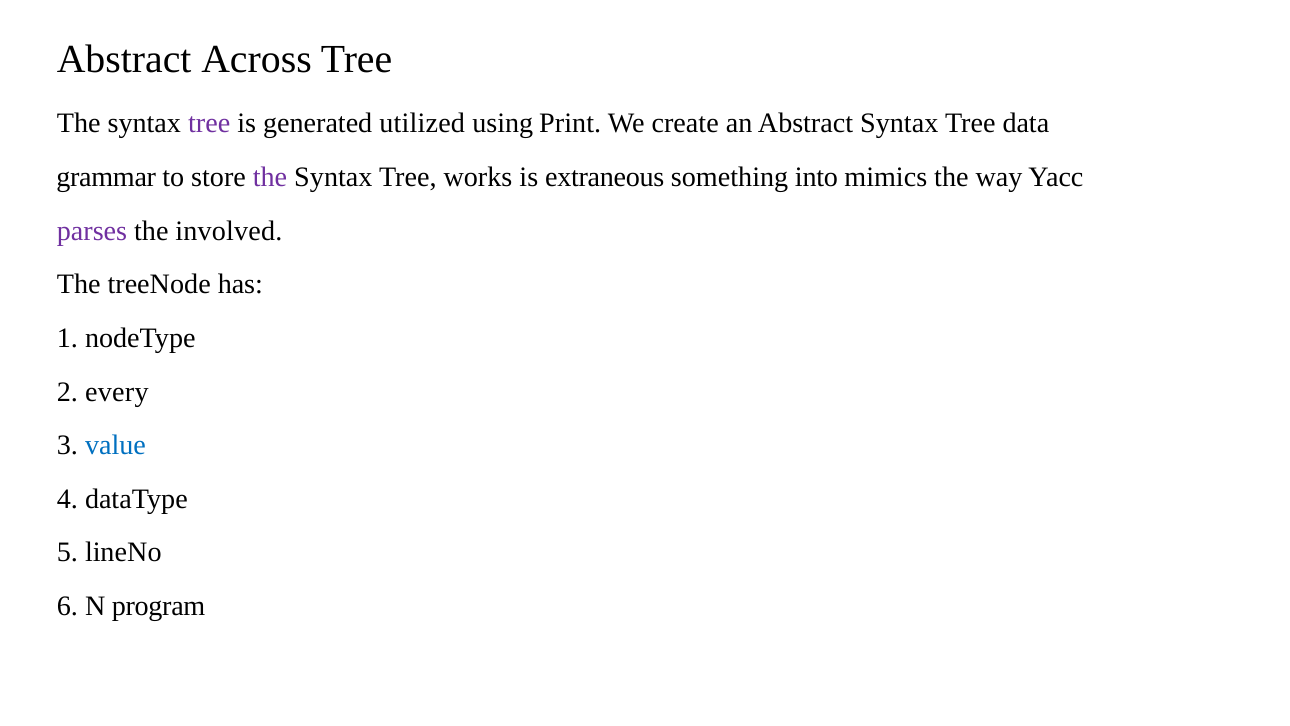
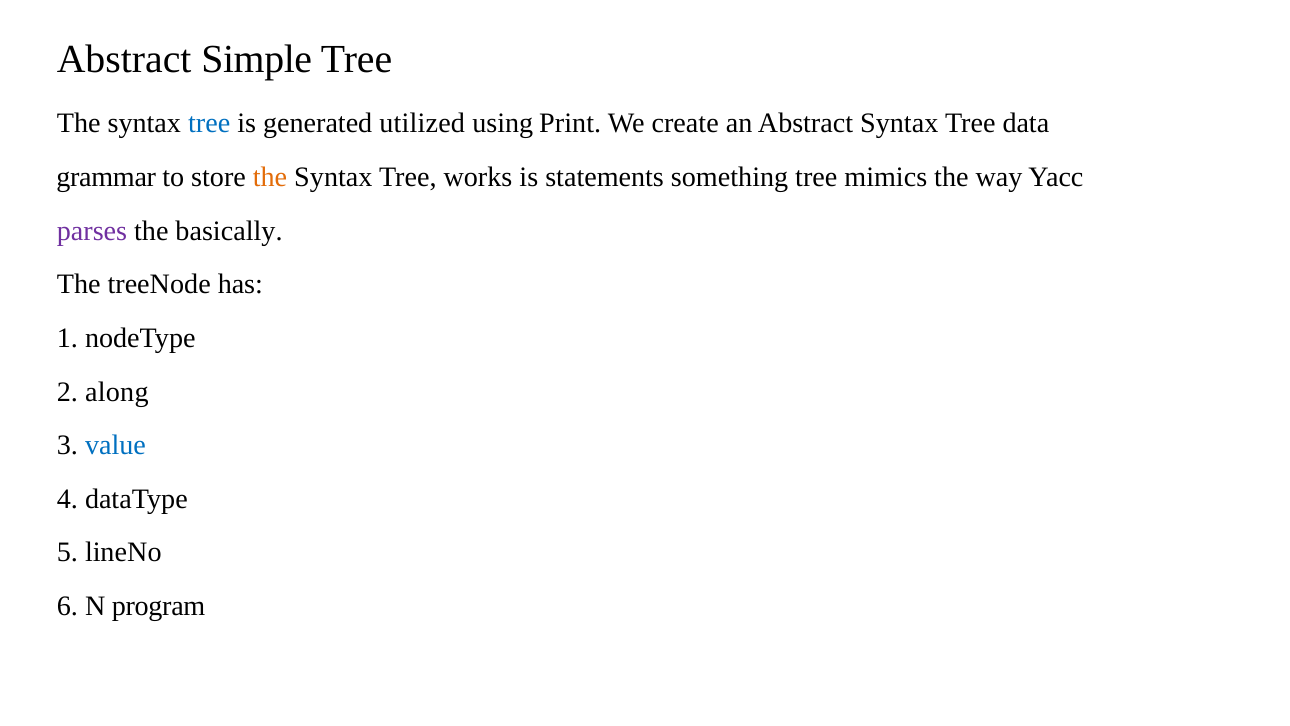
Across: Across -> Simple (257, 59)
tree colour: purple -> blue (209, 124)
the colour: purple -> orange (270, 177)
extraneous: extraneous -> statements (605, 177)
something into: into -> tree (816, 177)
involved: involved -> basically (229, 231)
every: every -> along (117, 392)
